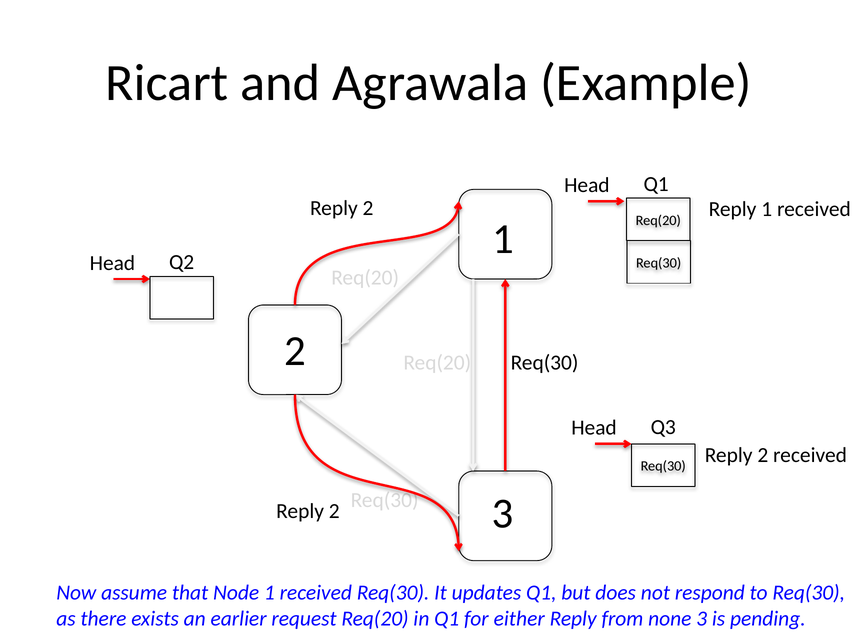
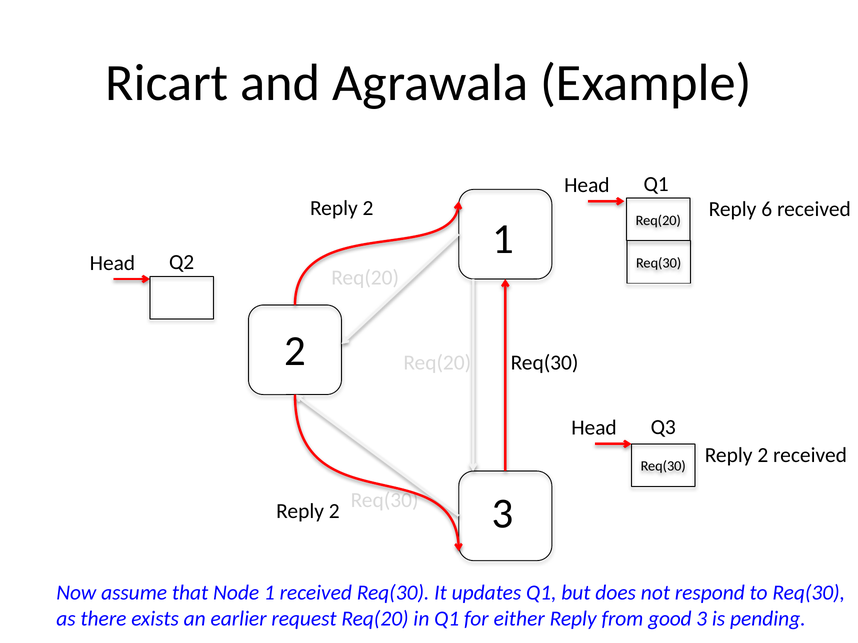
Reply 1: 1 -> 6 (767, 210)
none: none -> good (670, 619)
